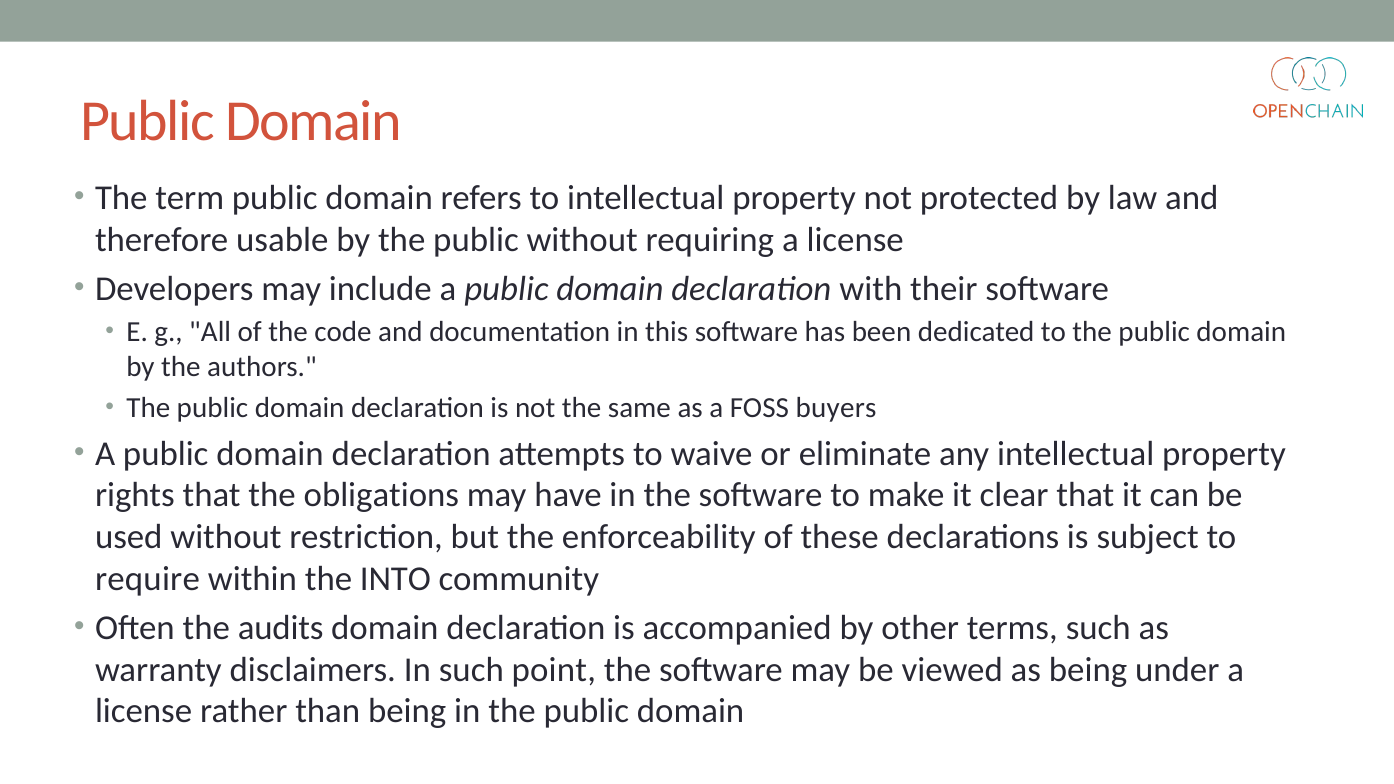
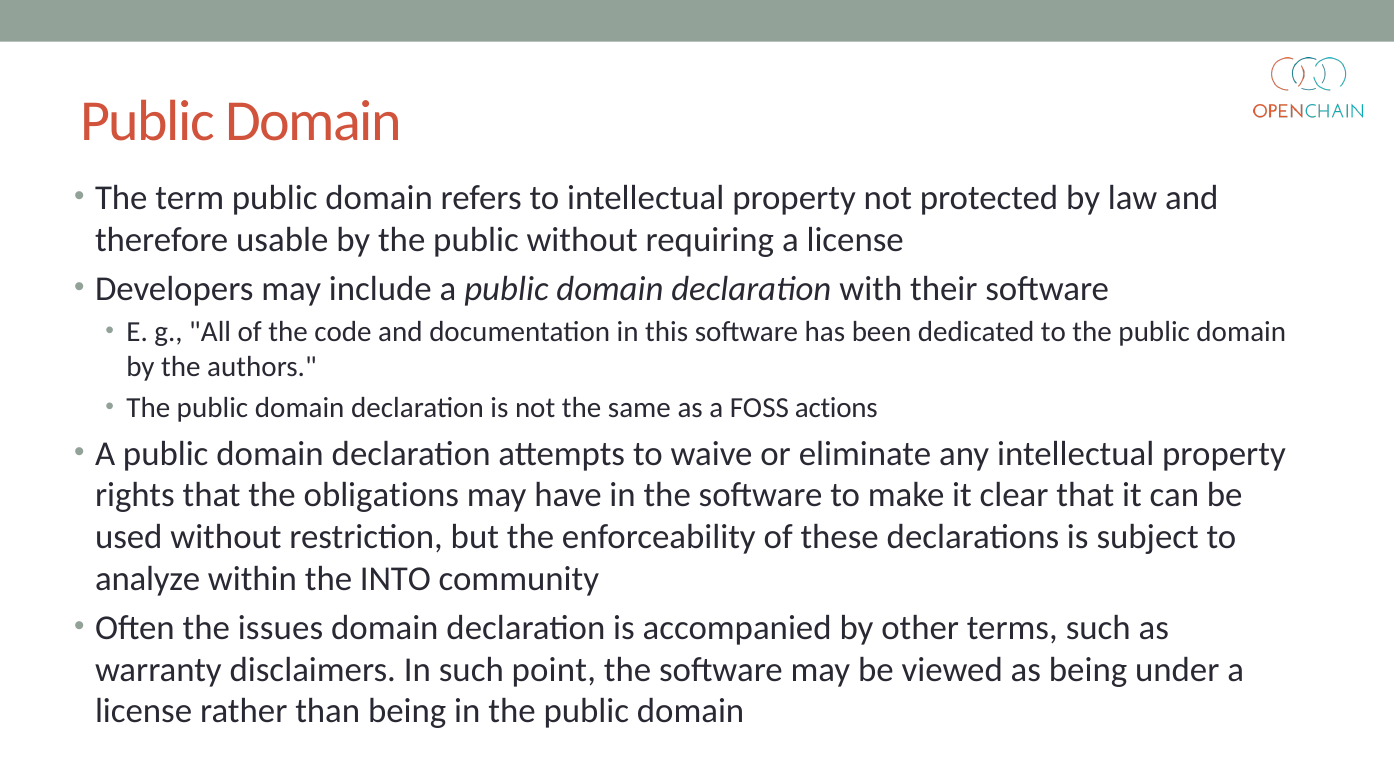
buyers: buyers -> actions (836, 408)
require: require -> analyze (148, 579)
audits: audits -> issues (280, 628)
